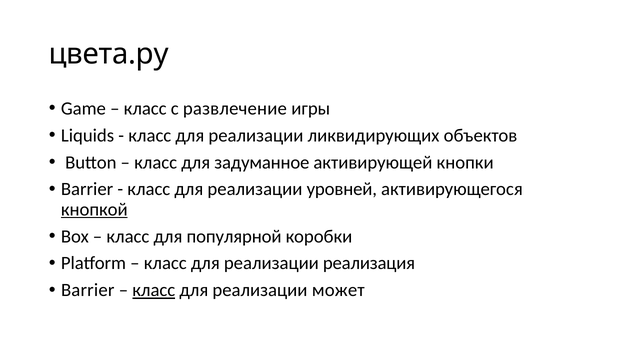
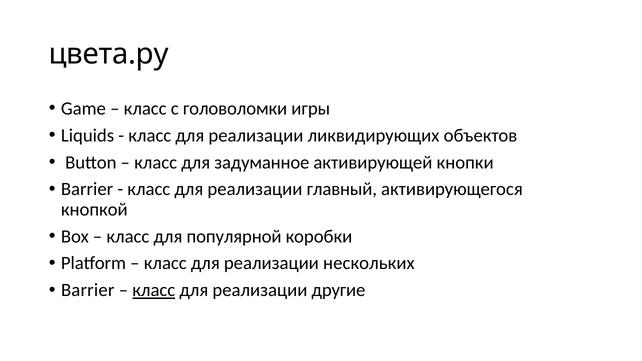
развлечение: развлечение -> головоломки (235, 109)
уровней: уровней -> главный (342, 189)
кнопкой underline: present -> none (94, 210)
реализация: реализация -> нескольких (369, 263)
может: может -> другие (338, 290)
